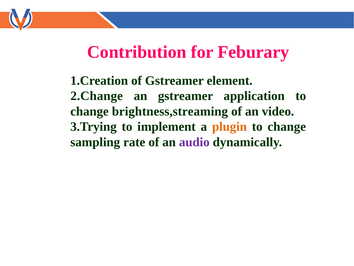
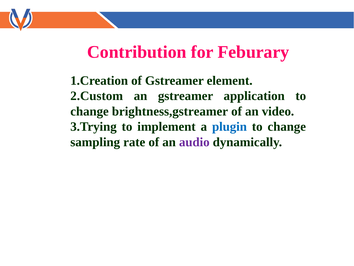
2.Change: 2.Change -> 2.Custom (97, 96)
brightness,streaming: brightness,streaming -> brightness,gstreamer (170, 111)
plugin colour: orange -> blue (229, 126)
